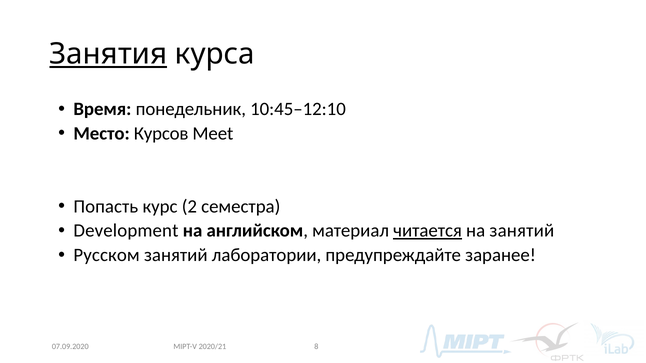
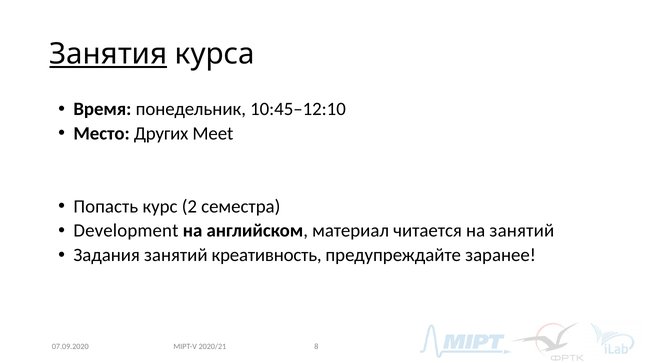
Курсов: Курсов -> Других (161, 134)
читается underline: present -> none (428, 231)
Русском: Русском -> Задания (107, 255)
лаборатории: лаборатории -> креативность (267, 255)
